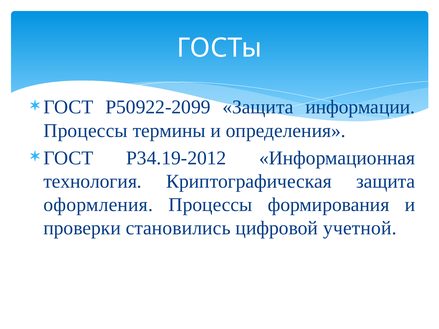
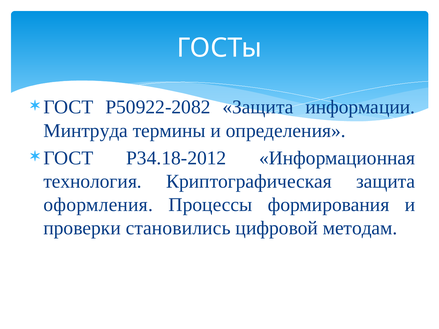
Р50922-2099: Р50922-2099 -> Р50922-2082 (158, 107)
Процессы: Процессы -> Минтруда (86, 131)
Р34.19-2012: Р34.19-2012 -> Р34.18-2012 (176, 158)
учетной: учетной -> методам (360, 228)
